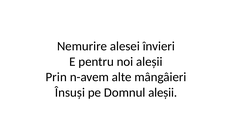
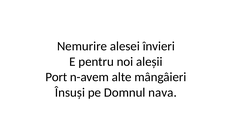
Prin: Prin -> Port (56, 77)
Domnul aleșii: aleșii -> nava (163, 93)
